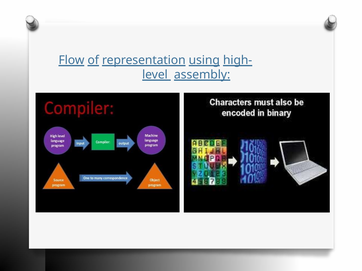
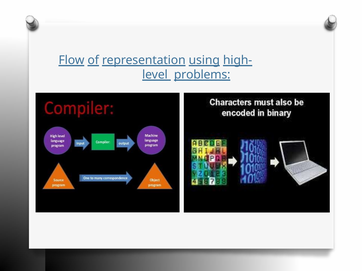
assembly: assembly -> problems (202, 75)
